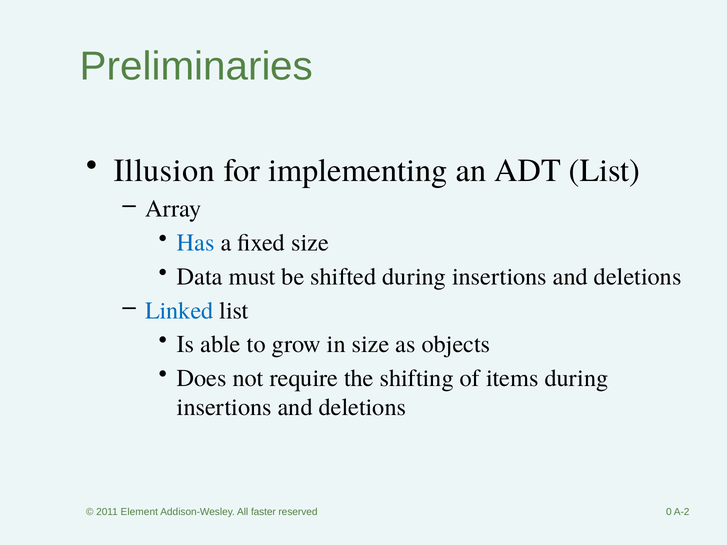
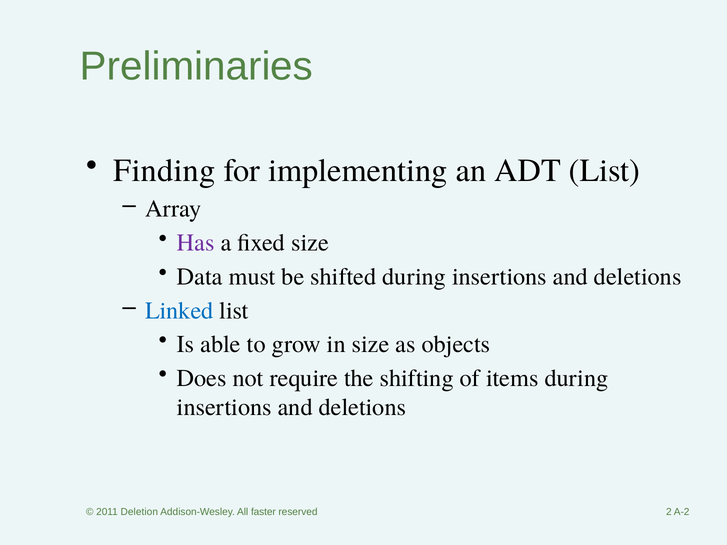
Illusion: Illusion -> Finding (164, 171)
Has colour: blue -> purple (196, 243)
Element: Element -> Deletion (139, 512)
0: 0 -> 2 (669, 512)
